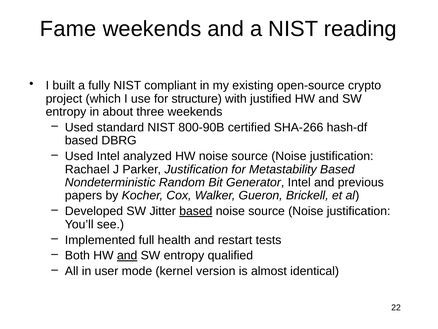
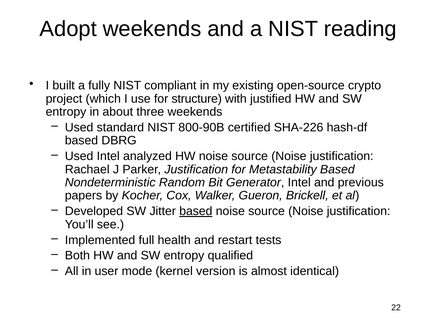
Fame: Fame -> Adopt (68, 29)
SHA-266: SHA-266 -> SHA-226 (299, 127)
and underline: present -> none (127, 255)
